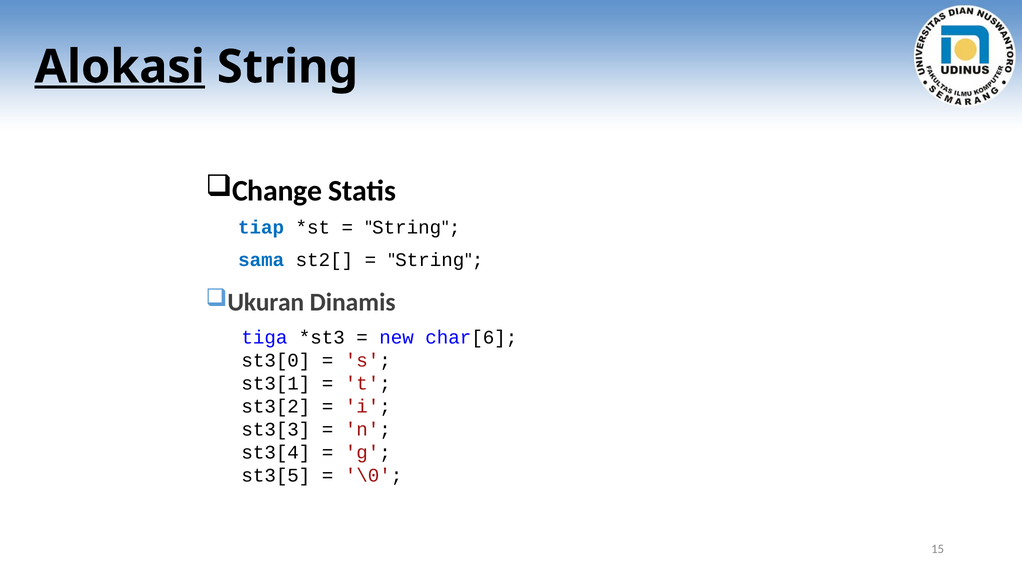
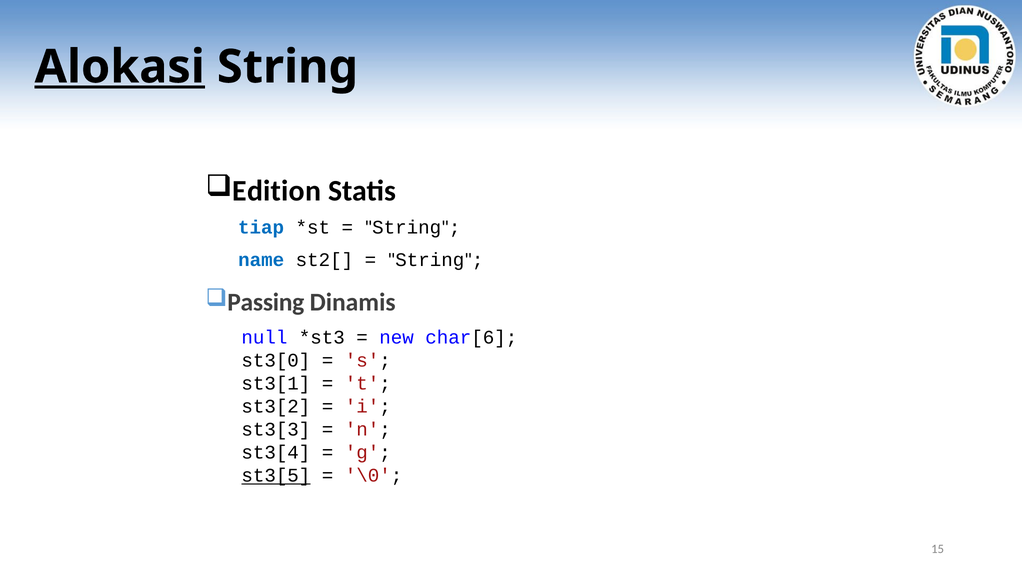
Change: Change -> Edition (277, 191)
sama: sama -> name (261, 260)
Ukuran: Ukuran -> Passing (266, 302)
tiga: tiga -> null (264, 338)
st3[5 underline: none -> present (276, 476)
